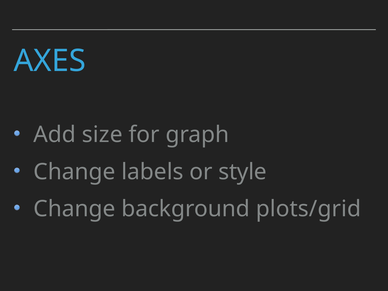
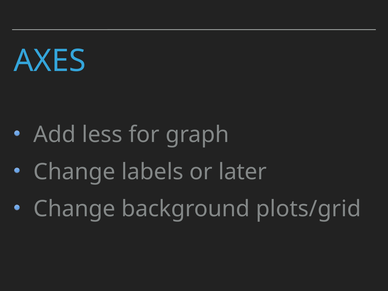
size: size -> less (102, 135)
style: style -> later (243, 172)
